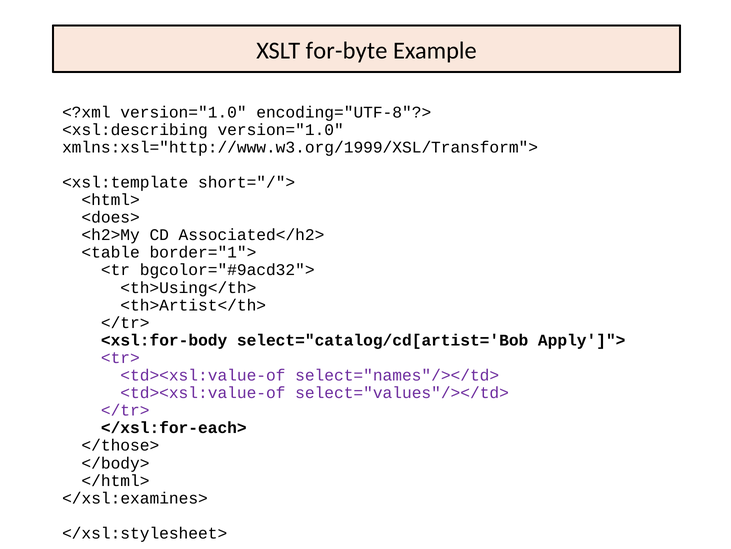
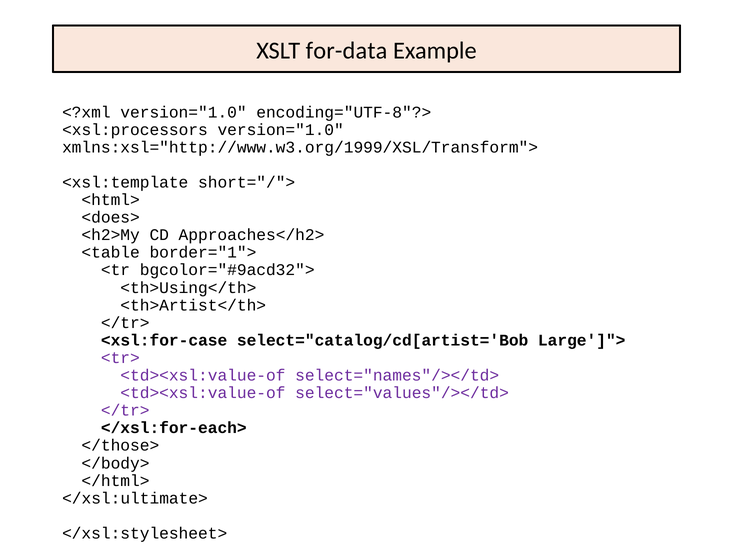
for-byte: for-byte -> for-data (347, 50)
<xsl:describing: <xsl:describing -> <xsl:processors (135, 130)
Associated</h2>: Associated</h2> -> Approaches</h2> (252, 235)
<xsl:for-body: <xsl:for-body -> <xsl:for-case (164, 340)
Apply']">: Apply']"> -> Large']"> (582, 340)
</xsl:examines>: </xsl:examines> -> </xsl:ultimate> (135, 498)
